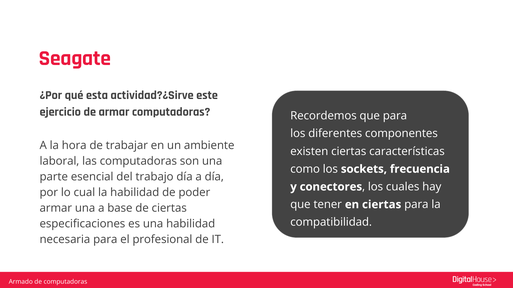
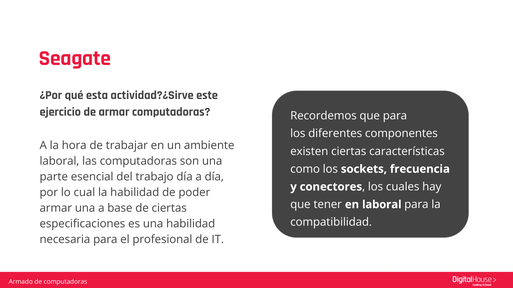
en ciertas: ciertas -> laboral (382, 205)
